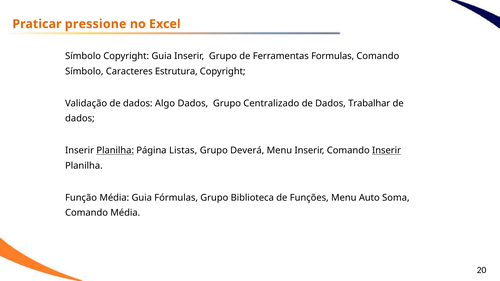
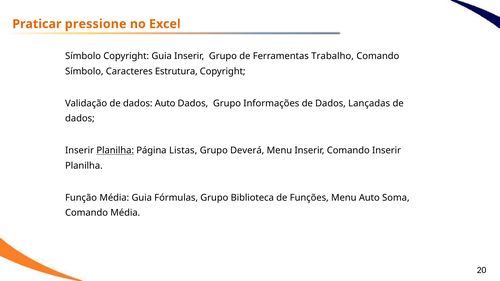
Formulas: Formulas -> Trabalho (333, 56)
dados Algo: Algo -> Auto (165, 103)
Centralizado: Centralizado -> Informações (271, 103)
Trabalhar: Trabalhar -> Lançadas (369, 103)
Inserir underline: present -> none (387, 151)
